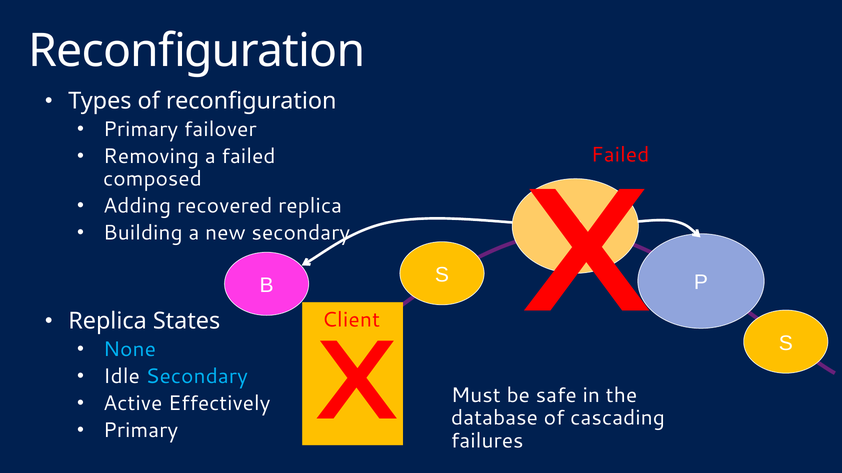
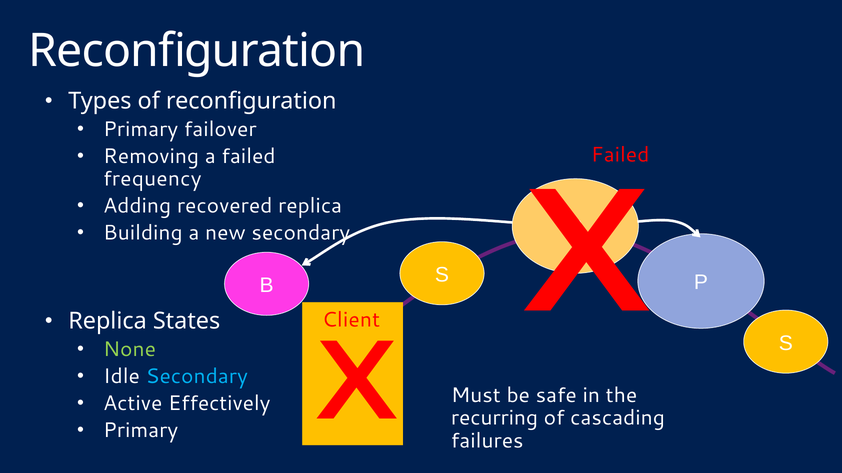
composed: composed -> frequency (152, 179)
None colour: light blue -> light green (130, 350)
database: database -> recurring (494, 418)
